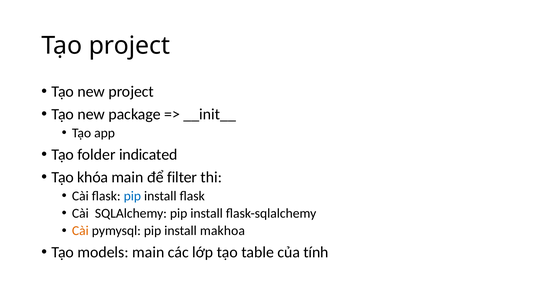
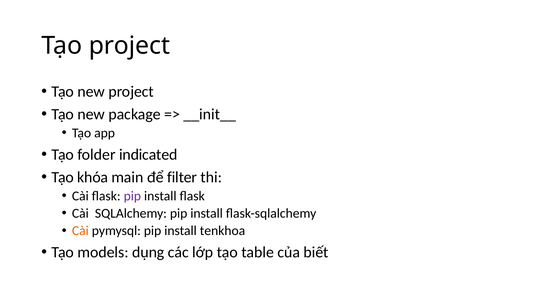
pip colour: blue -> purple (132, 196)
makhoa: makhoa -> tenkhoa (223, 231)
models main: main -> dụng (148, 253)
tính: tính -> biết (316, 253)
